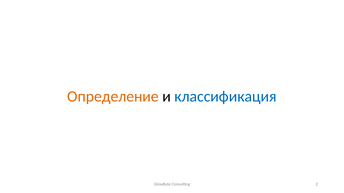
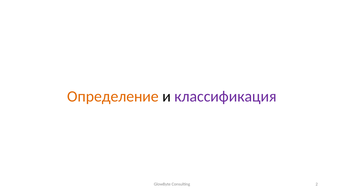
классификация colour: blue -> purple (225, 97)
